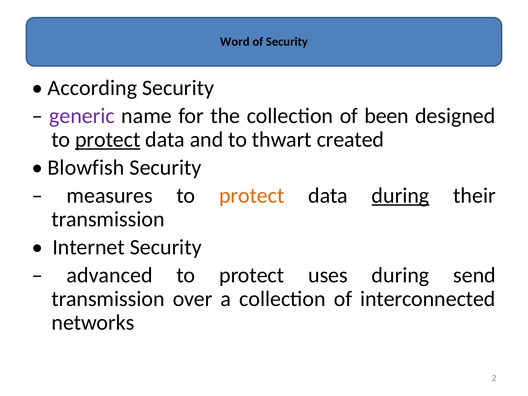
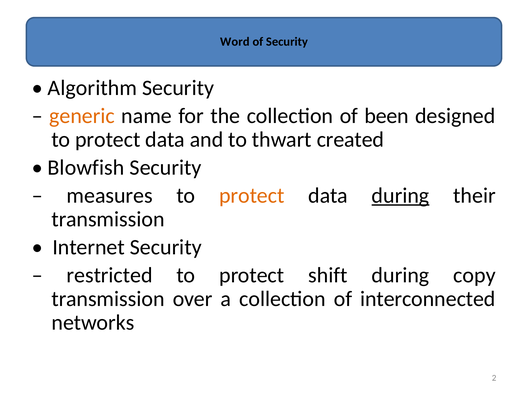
According: According -> Algorithm (92, 88)
generic colour: purple -> orange (82, 116)
protect underline: present -> none (108, 140)
advanced: advanced -> restricted (110, 275)
uses: uses -> shift (328, 275)
send: send -> copy (474, 275)
